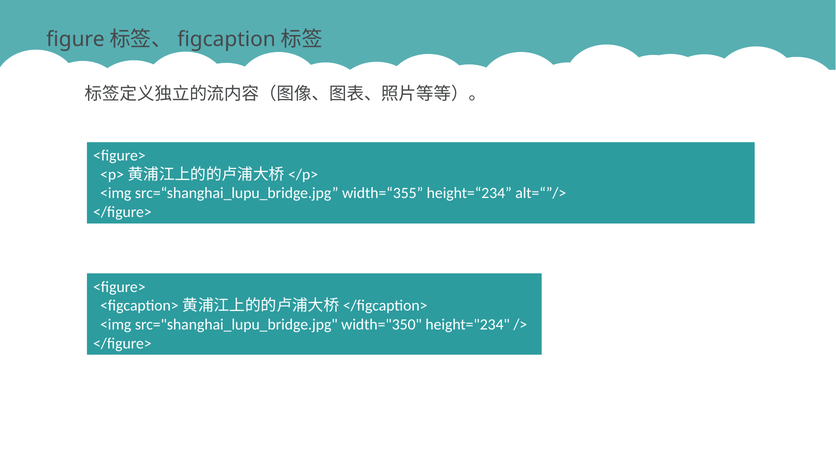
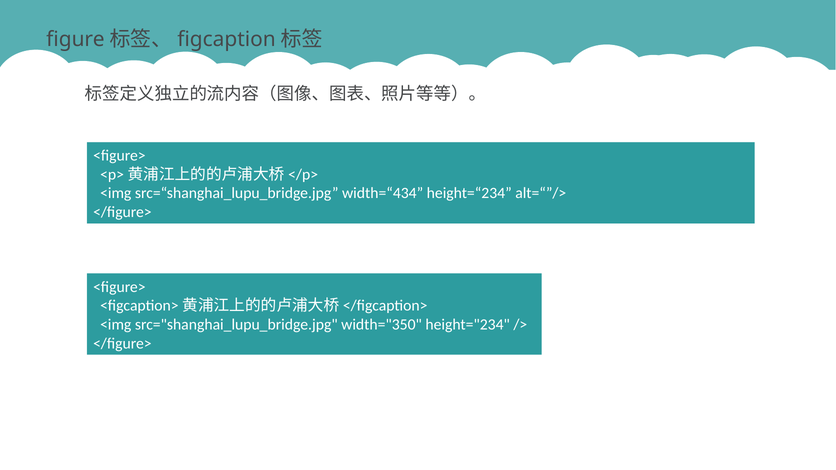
width=“355: width=“355 -> width=“434 (383, 193)
